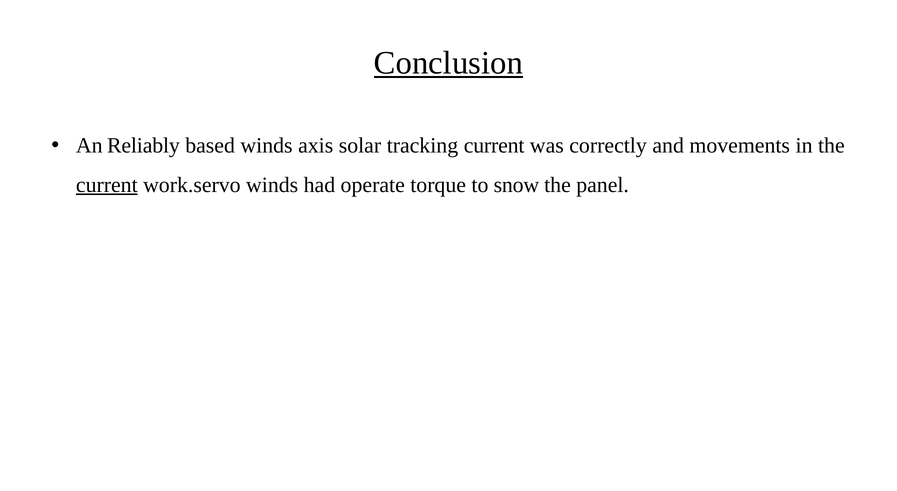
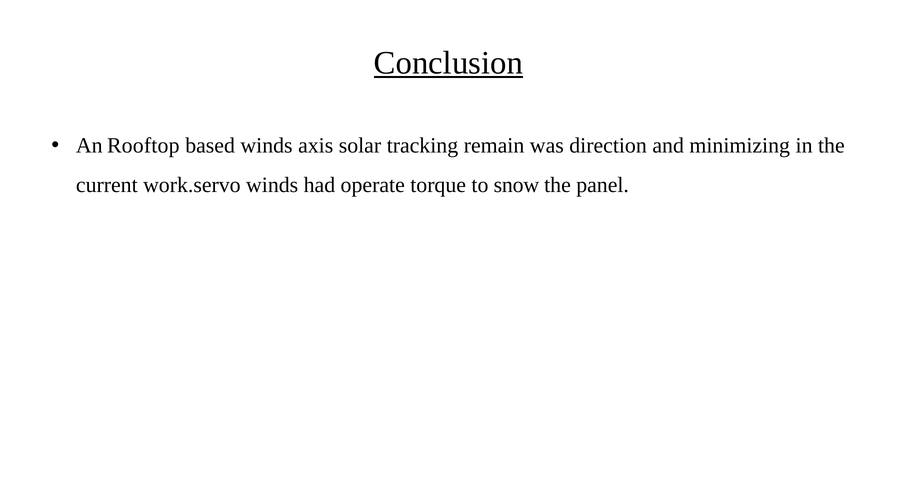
Reliably: Reliably -> Rooftop (143, 146)
tracking current: current -> remain (494, 146)
correctly: correctly -> direction (608, 146)
movements: movements -> minimizing (740, 146)
current underline: present -> none (107, 185)
